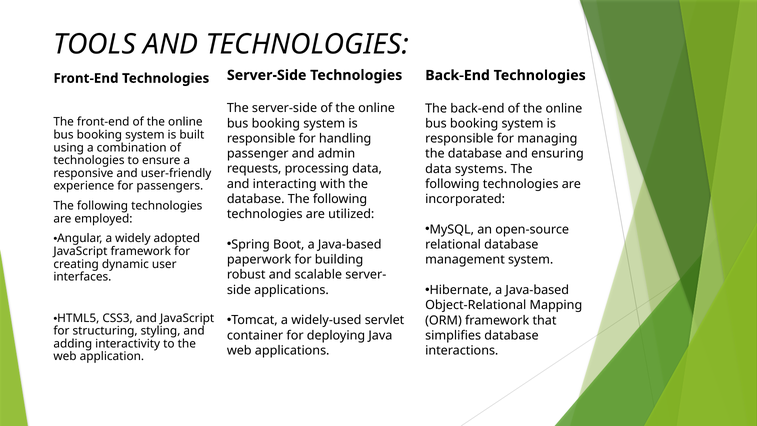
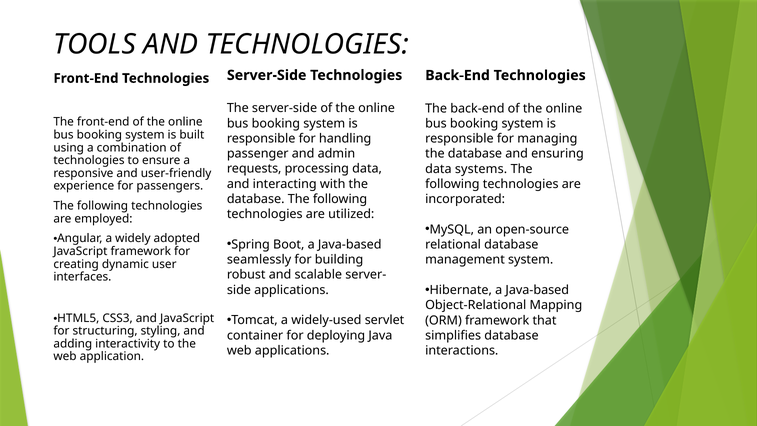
paperwork: paperwork -> seamlessly (259, 260)
